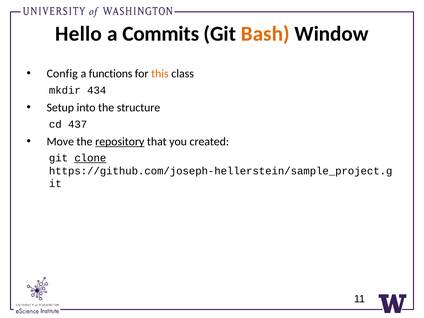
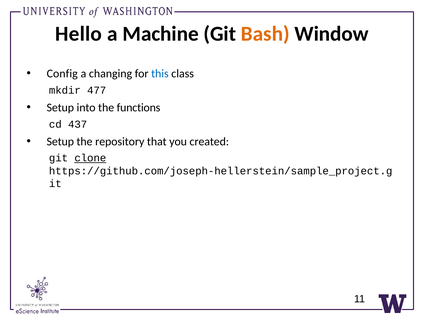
Commits: Commits -> Machine (161, 34)
functions: functions -> changing (111, 74)
this colour: orange -> blue (160, 74)
434: 434 -> 477 (97, 90)
structure: structure -> functions (139, 108)
Move: Move -> Setup (60, 141)
repository underline: present -> none (120, 141)
